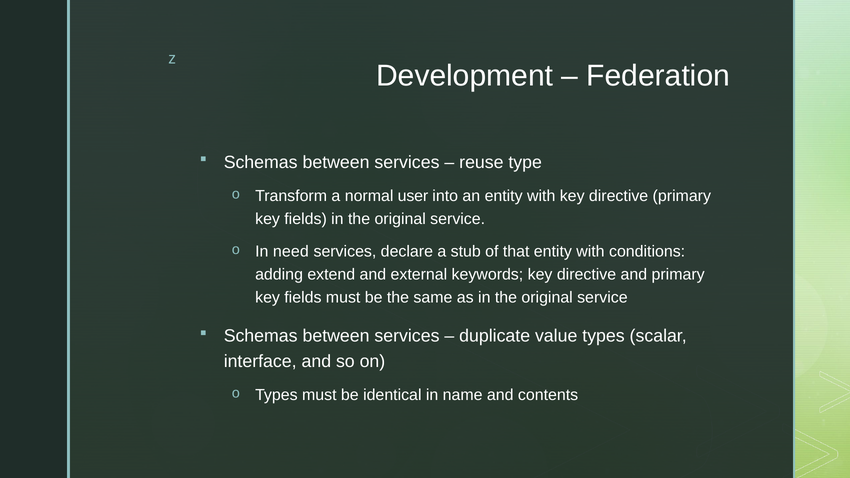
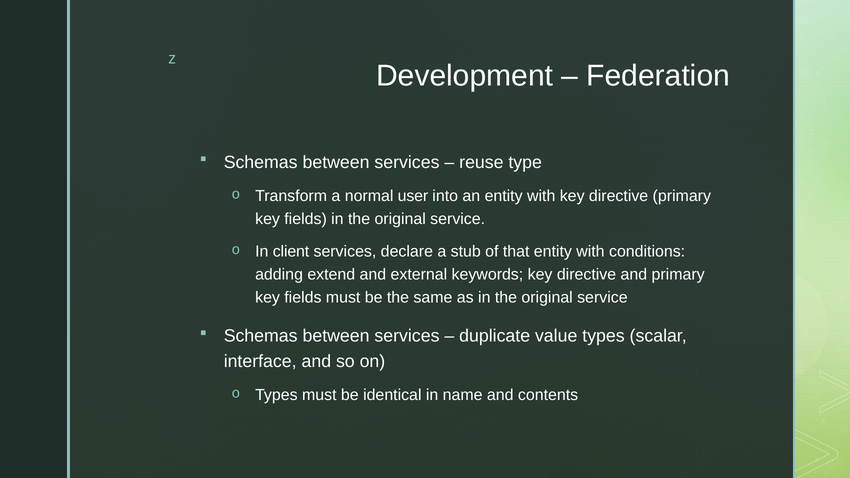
need: need -> client (291, 252)
